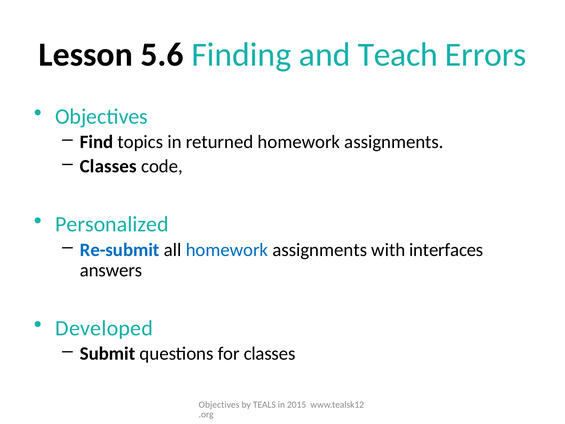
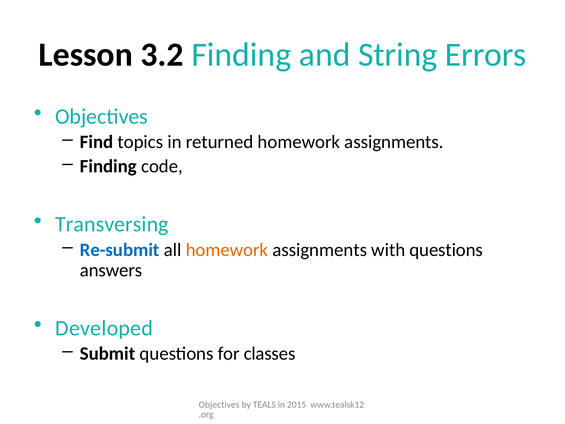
5.6: 5.6 -> 3.2 (162, 55)
Teach: Teach -> String (398, 55)
Classes: Classes -> Finding (108, 166)
Personalized: Personalized -> Transversing (112, 224)
homework colour: blue -> orange (227, 250)
with interfaces: interfaces -> questions (446, 250)
